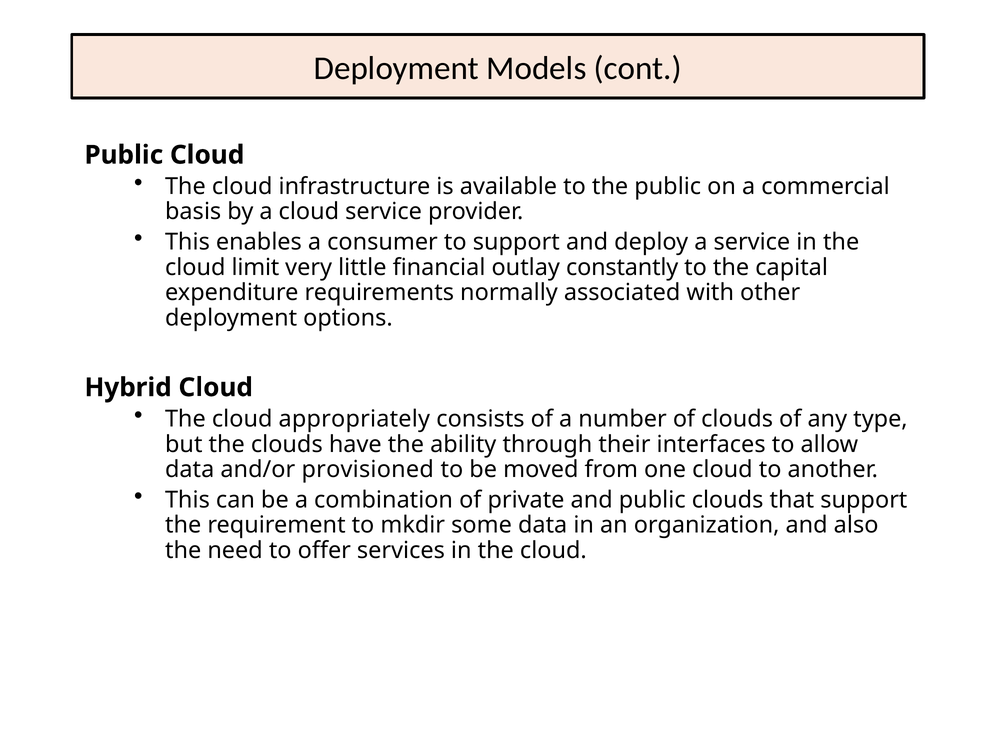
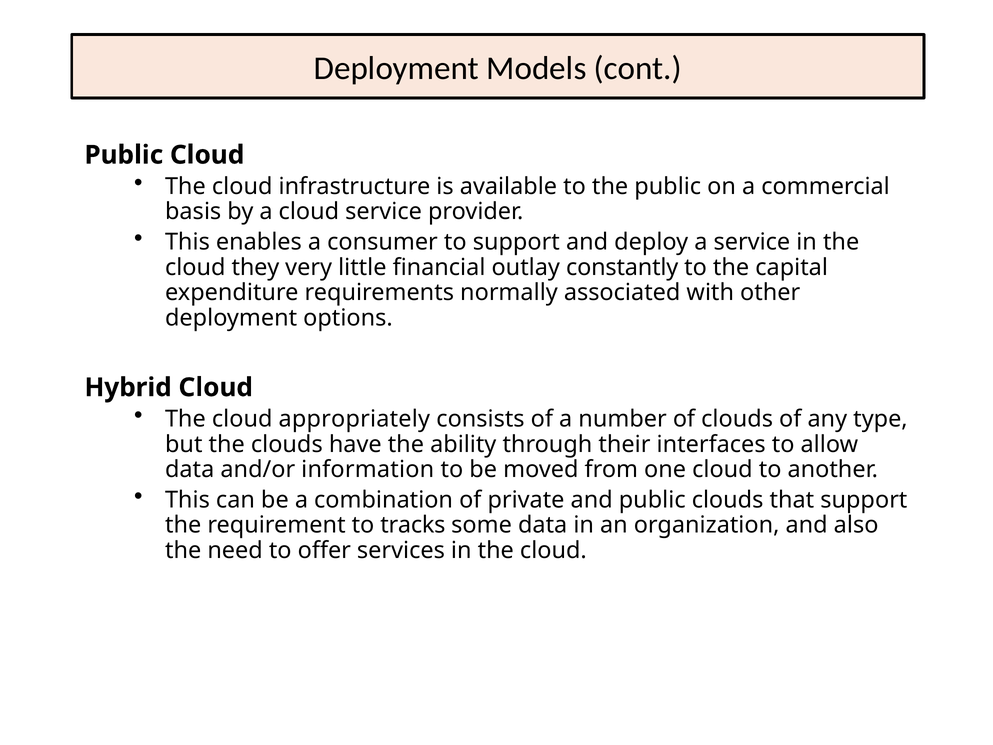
limit: limit -> they (255, 267)
provisioned: provisioned -> information (368, 469)
mkdir: mkdir -> tracks (413, 525)
